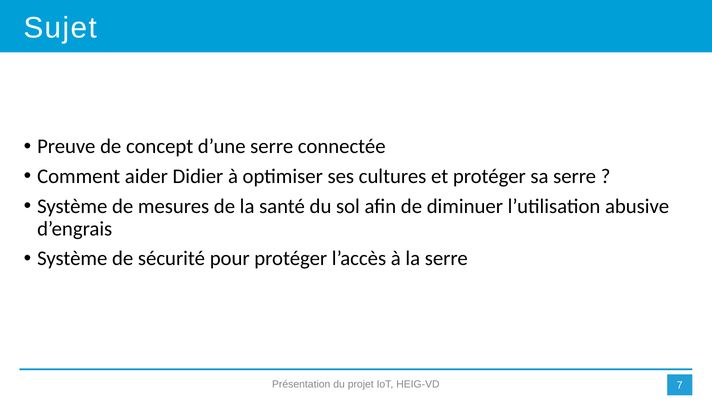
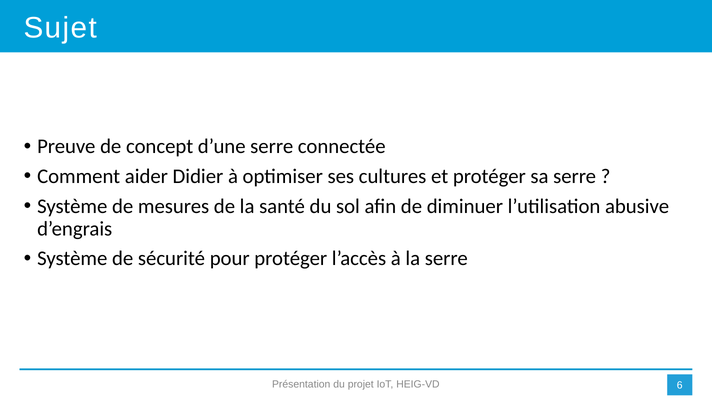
7: 7 -> 6 (680, 385)
